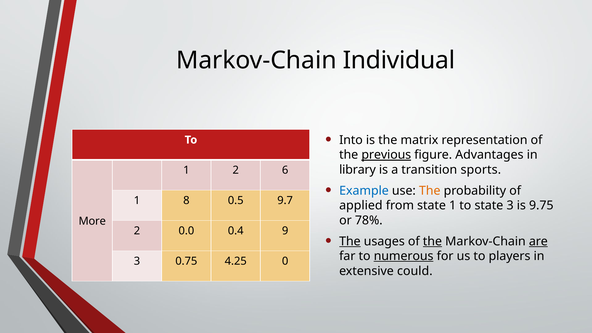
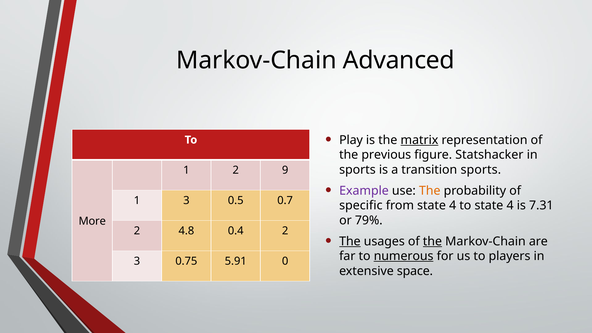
Individual: Individual -> Advanced (399, 60)
Into: Into -> Play (351, 140)
matrix underline: none -> present (419, 140)
previous underline: present -> none (386, 155)
Advantages: Advantages -> Statshacker (489, 155)
library: library -> sports (357, 170)
6: 6 -> 9 (285, 170)
Example colour: blue -> purple (364, 191)
1 8: 8 -> 3 (186, 201)
9.7: 9.7 -> 0.7 (285, 201)
applied: applied -> specific (361, 205)
from state 1: 1 -> 4 (453, 205)
to state 3: 3 -> 4 (510, 205)
9.75: 9.75 -> 7.31 (541, 205)
78%: 78% -> 79% (369, 220)
0.0: 0.0 -> 4.8 (186, 231)
0.4 9: 9 -> 2 (285, 231)
are underline: present -> none (538, 241)
4.25: 4.25 -> 5.91 (236, 261)
could: could -> space (415, 271)
